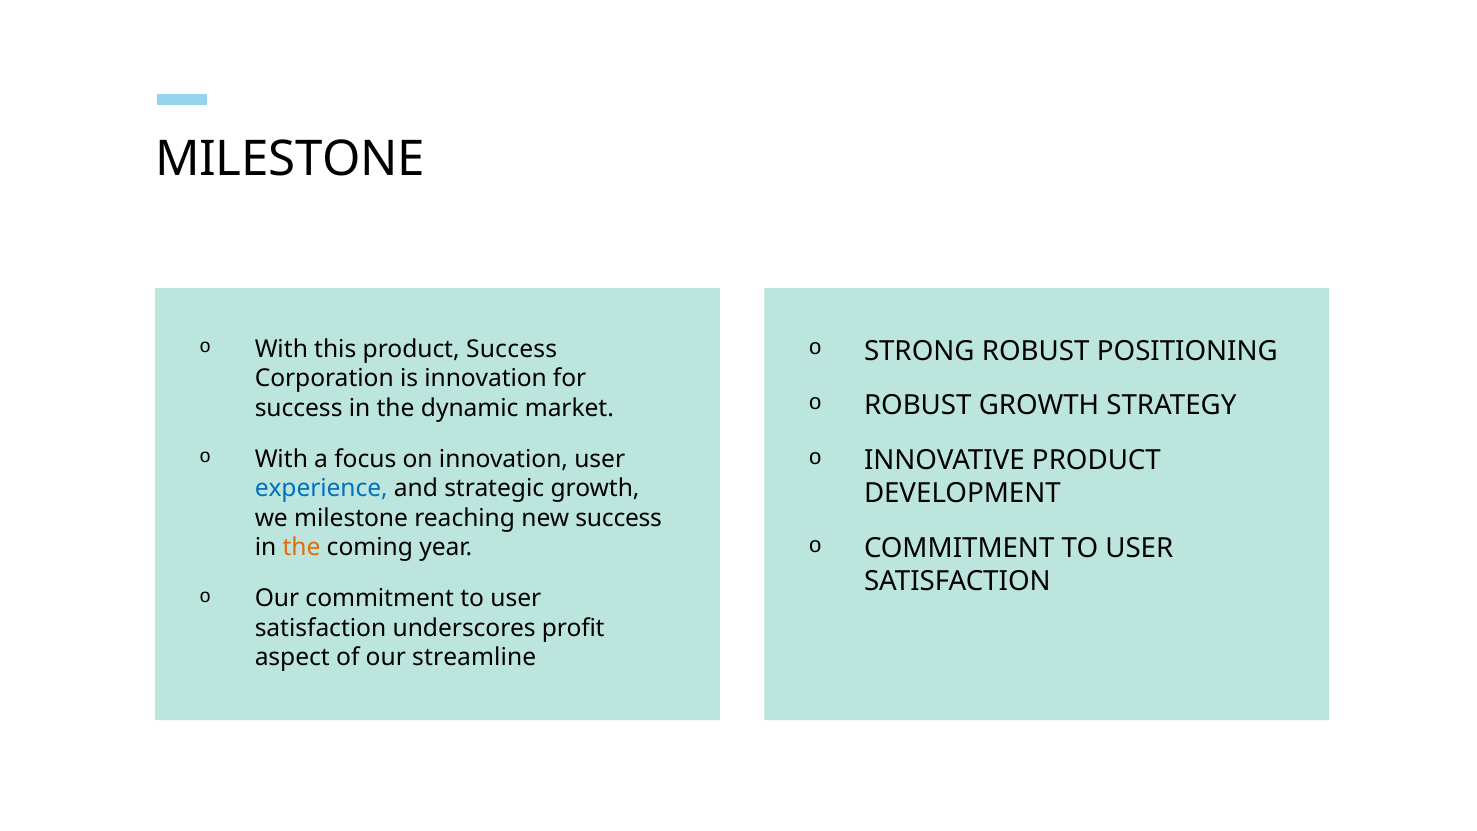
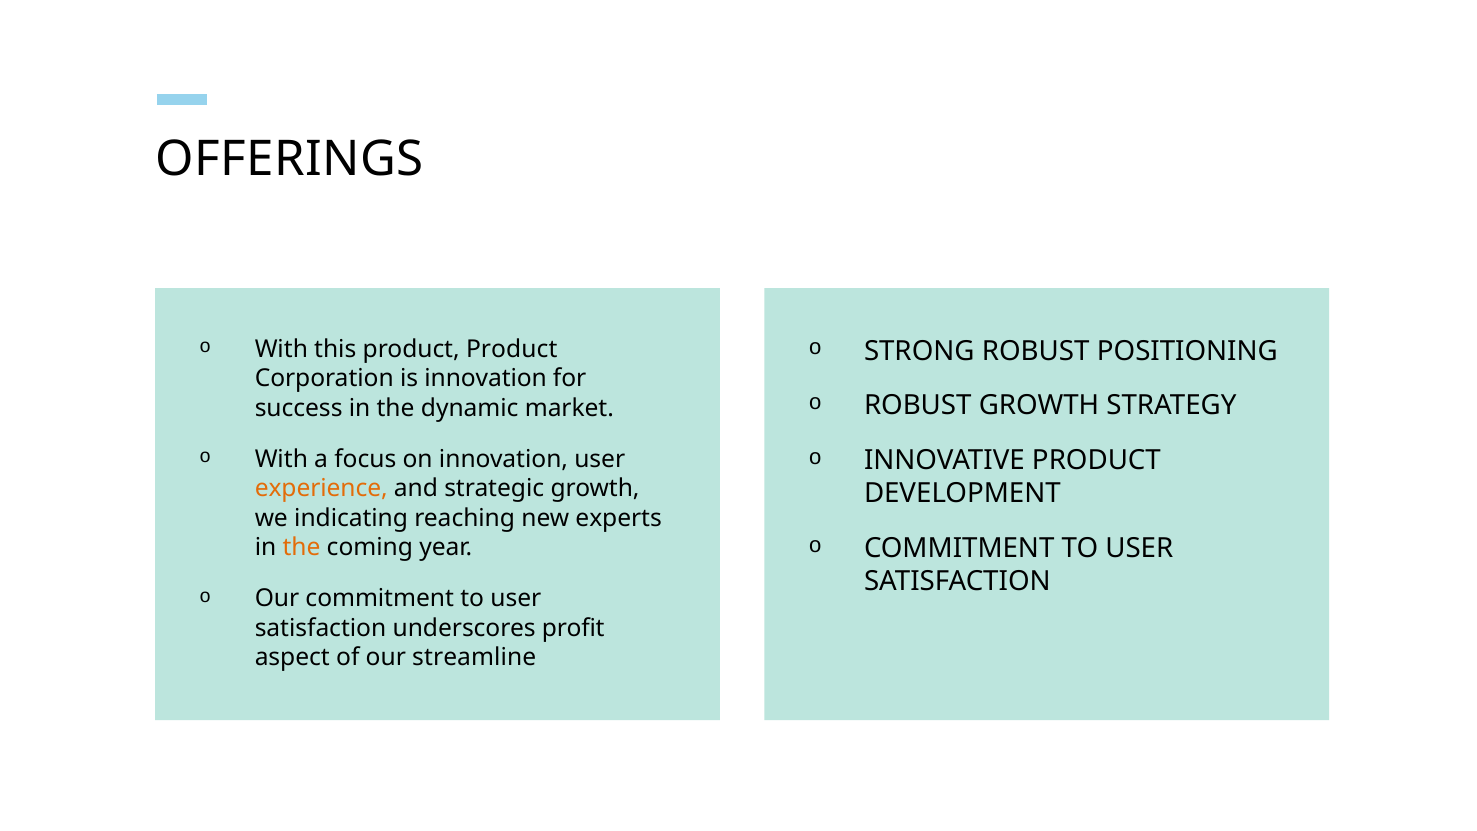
MILESTONE: MILESTONE -> OFFERINGS (290, 159)
product Success: Success -> Product (512, 349)
experience colour: blue -> orange (321, 488)
we milestone: milestone -> indicating (351, 518)
new success: success -> experts (619, 518)
